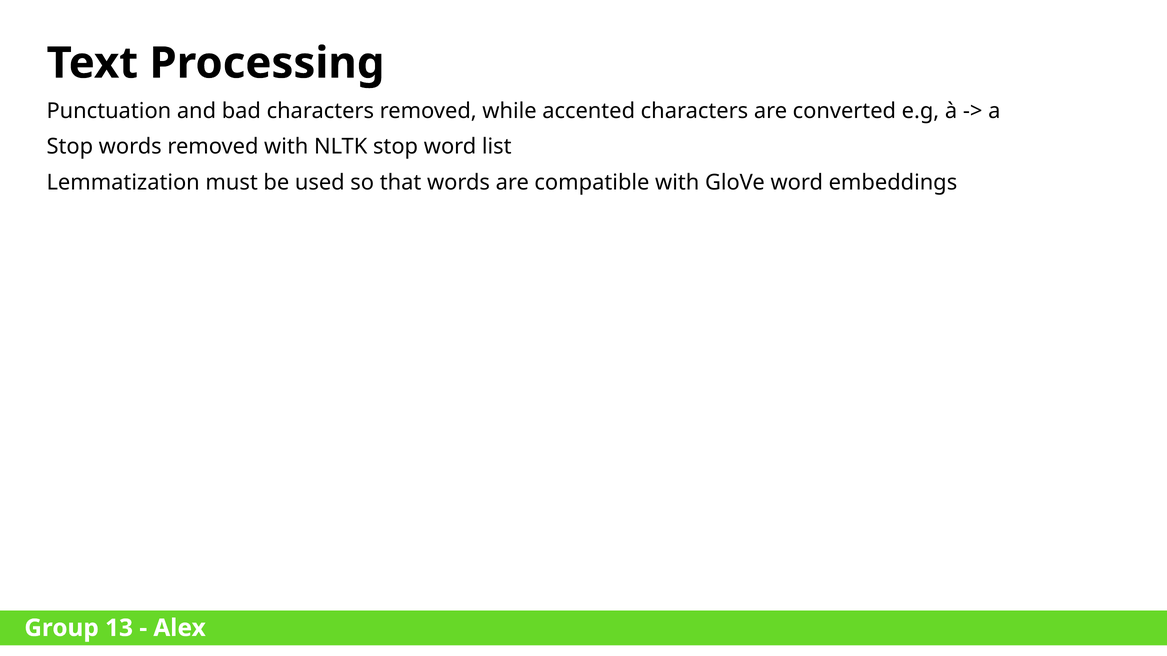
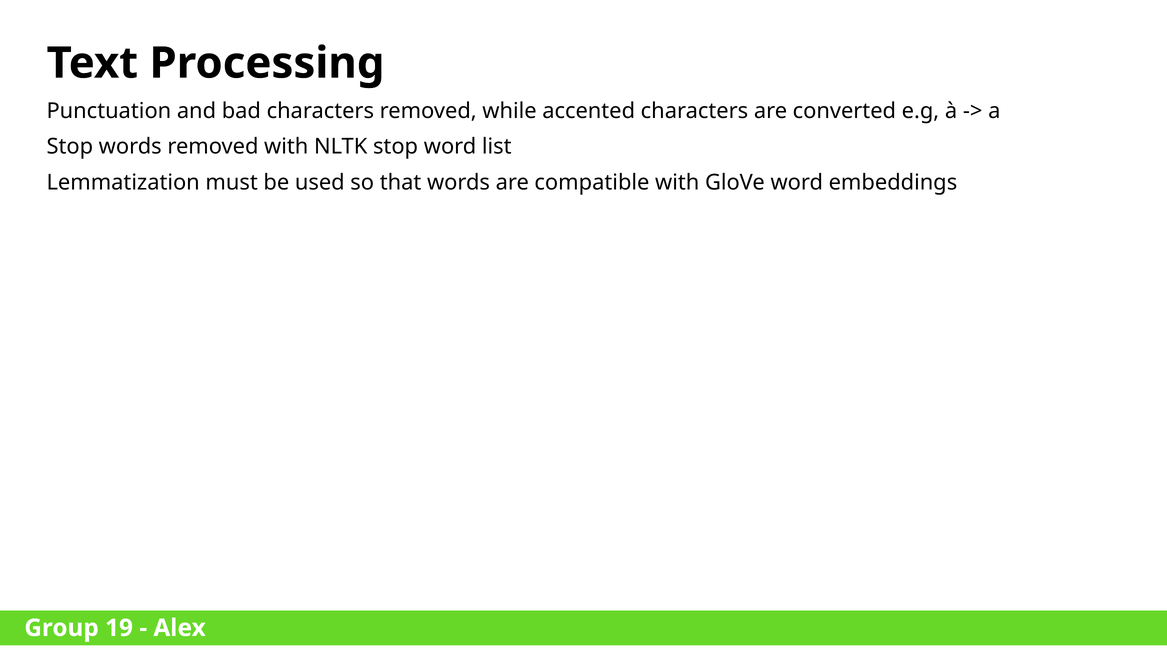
13: 13 -> 19 (119, 628)
